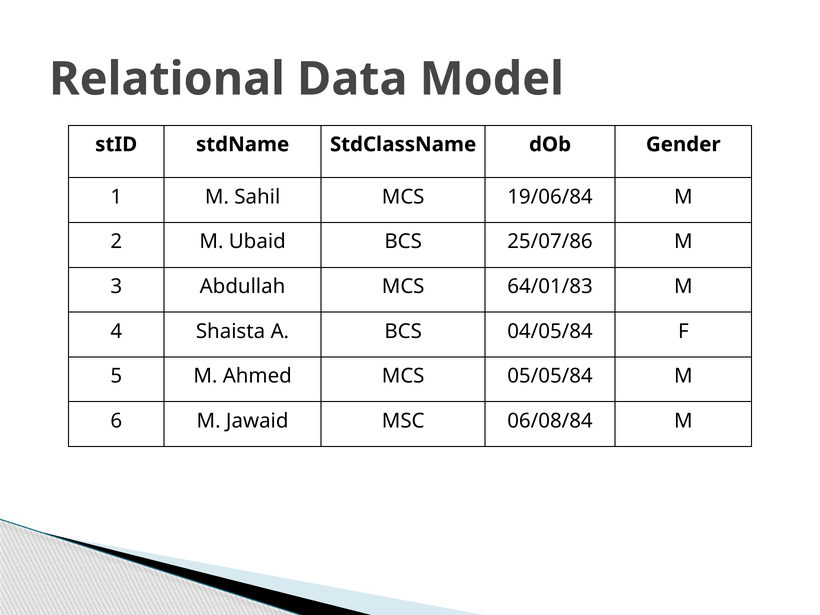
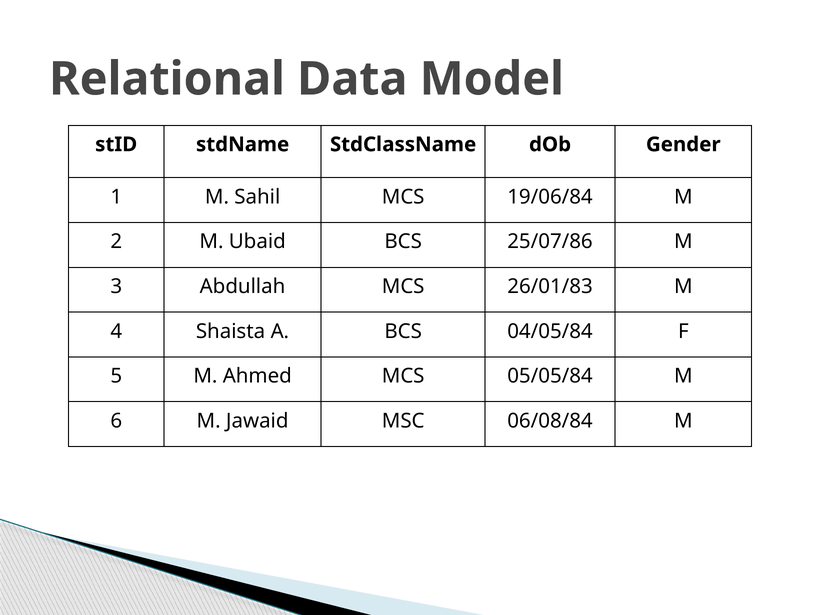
64/01/83: 64/01/83 -> 26/01/83 (550, 286)
